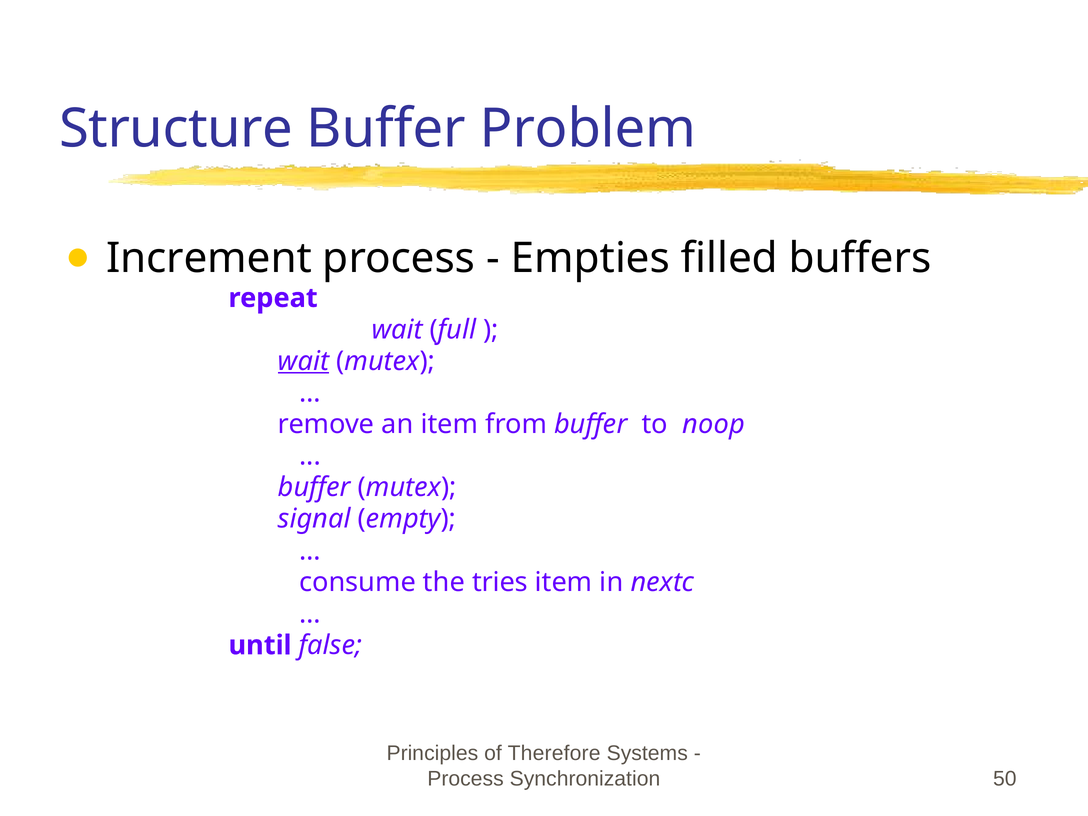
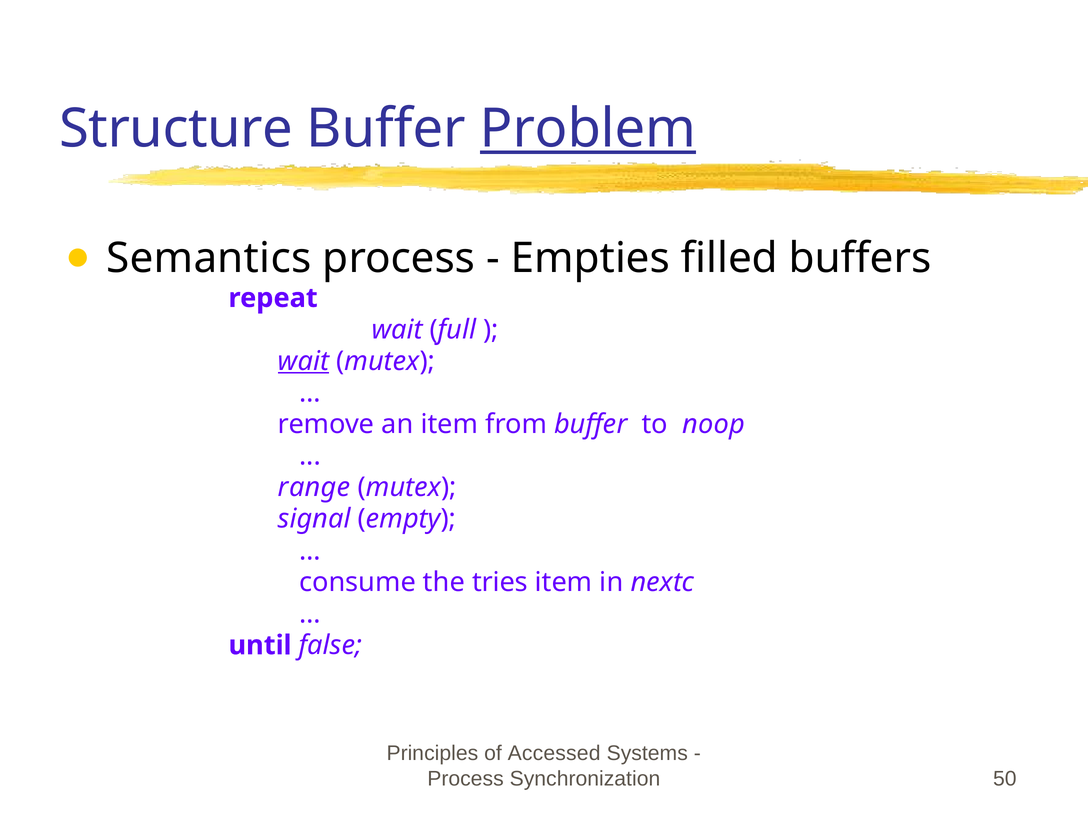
Problem underline: none -> present (588, 129)
Increment: Increment -> Semantics (209, 258)
buffer: buffer -> range (314, 487)
Therefore: Therefore -> Accessed (554, 754)
